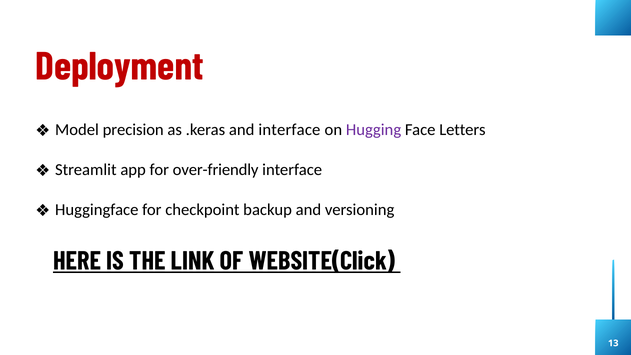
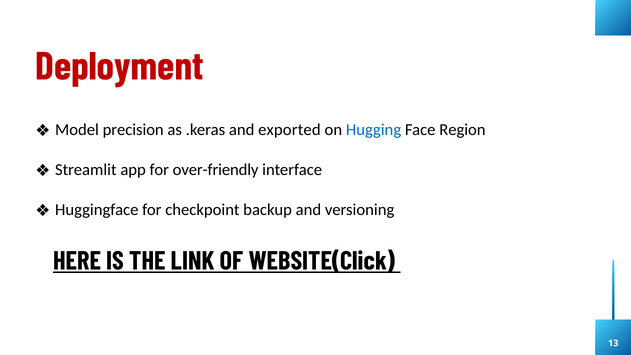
and interface: interface -> exported (289, 130)
Hugging colour: purple -> blue (374, 130)
Letters: Letters -> Region (462, 130)
